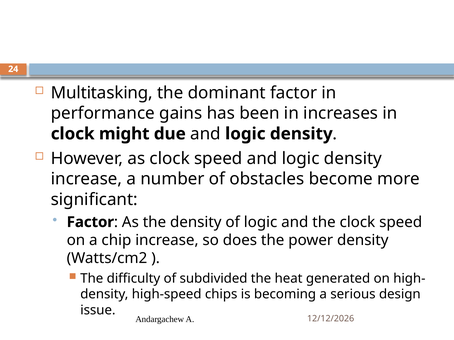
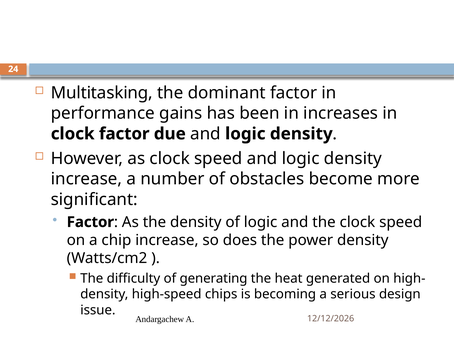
clock might: might -> factor (124, 134)
subdivided: subdivided -> generating (214, 279)
